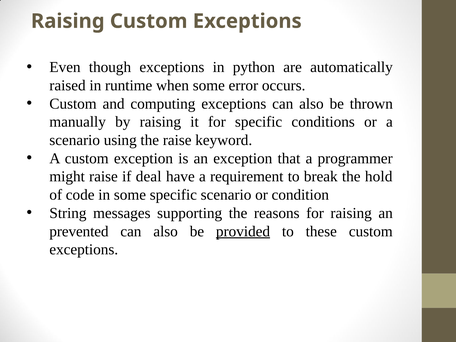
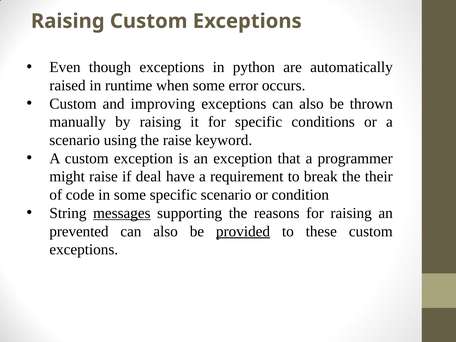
computing: computing -> improving (163, 104)
hold: hold -> their (379, 177)
messages underline: none -> present (122, 213)
